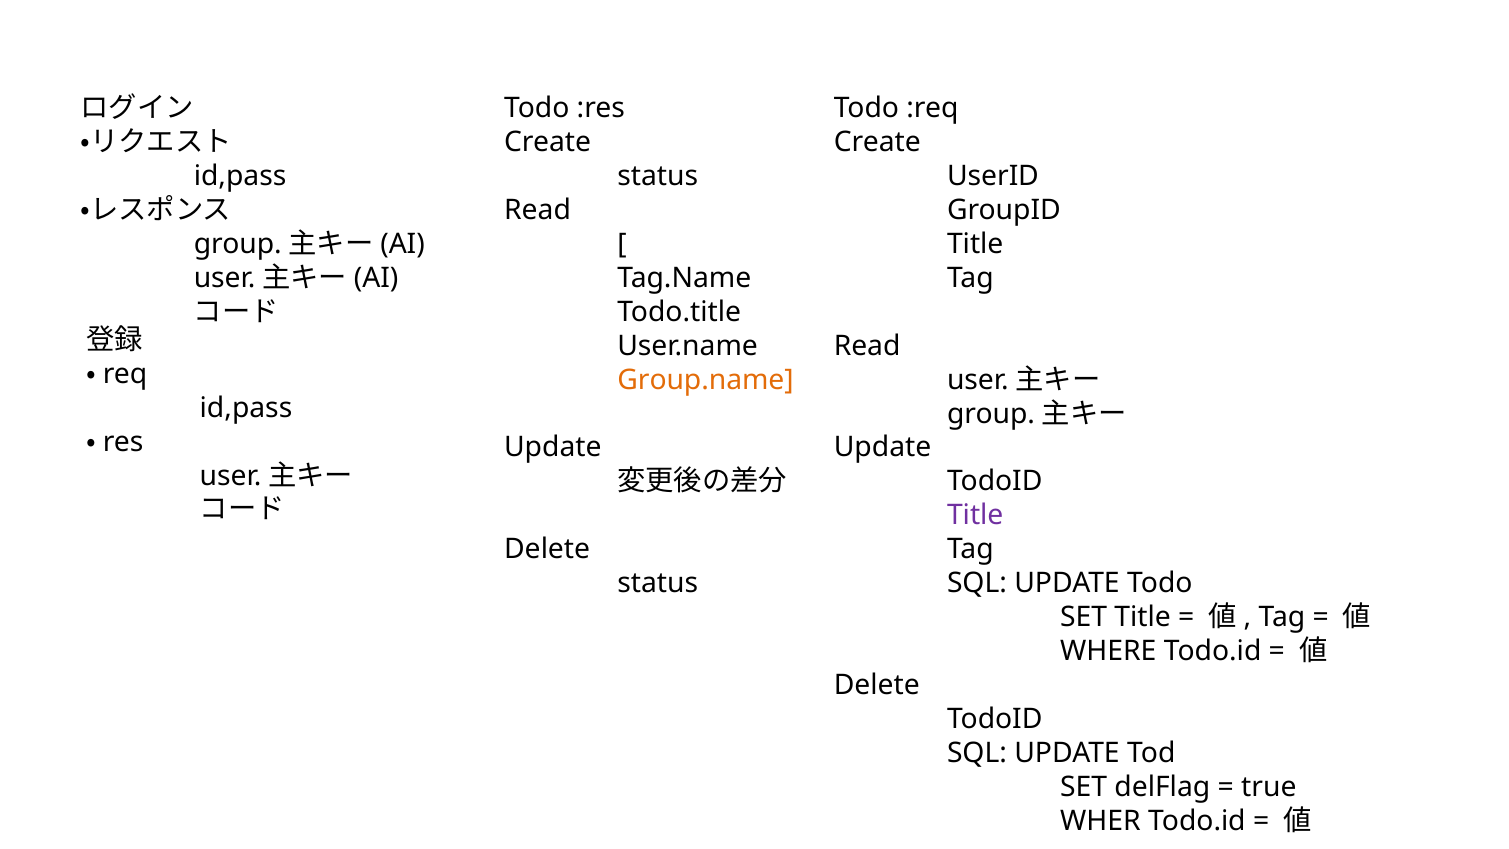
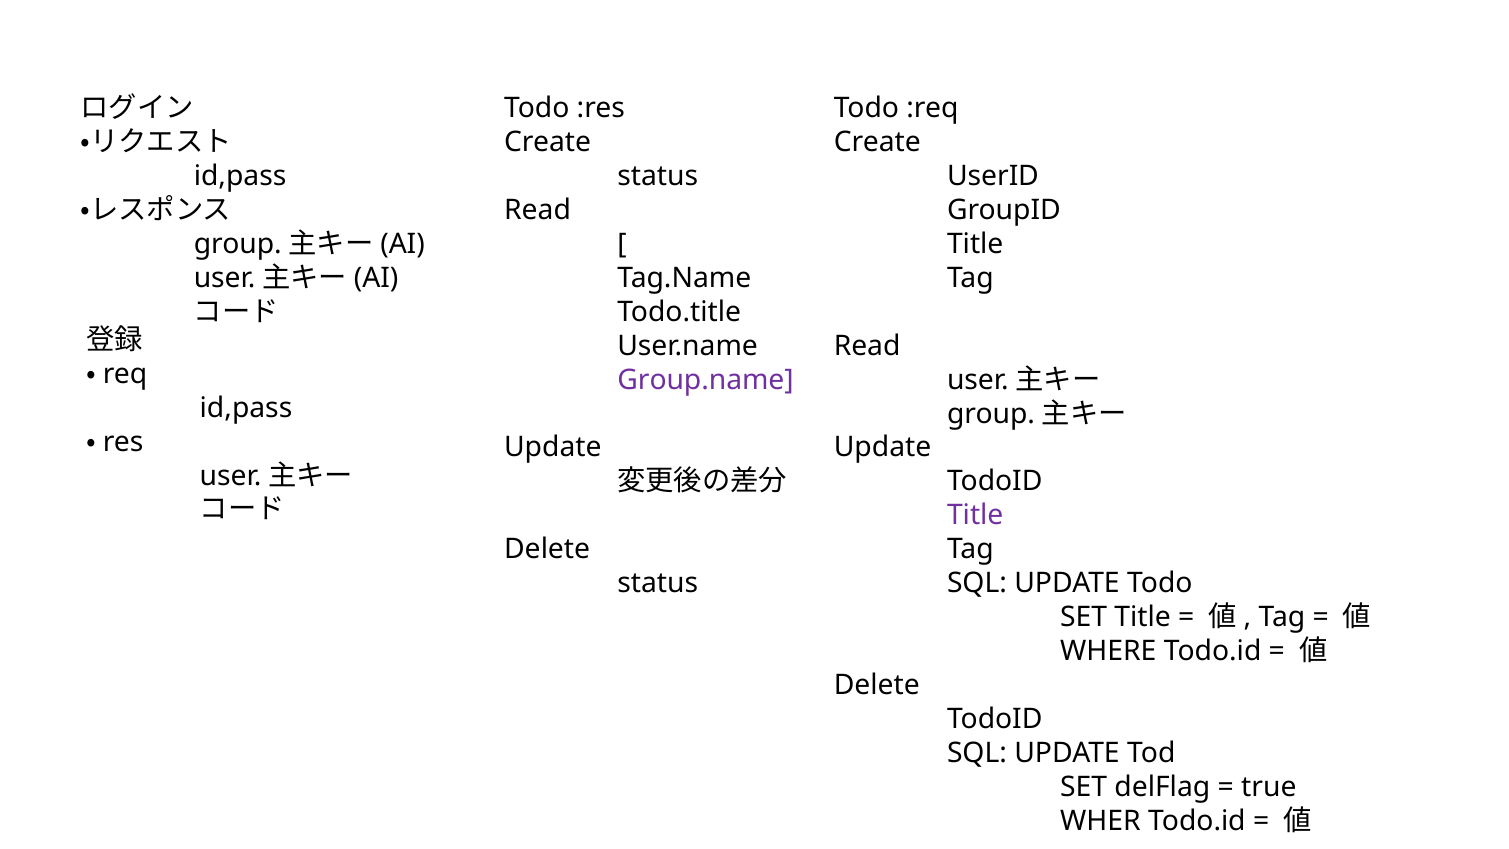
Group.name colour: orange -> purple (706, 380)
